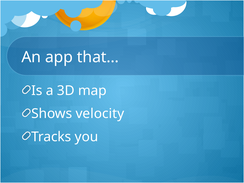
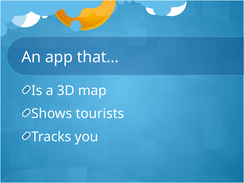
velocity: velocity -> tourists (100, 114)
